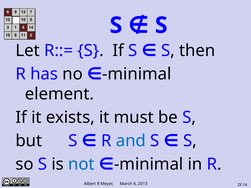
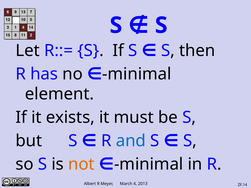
not colour: blue -> orange (81, 164)
